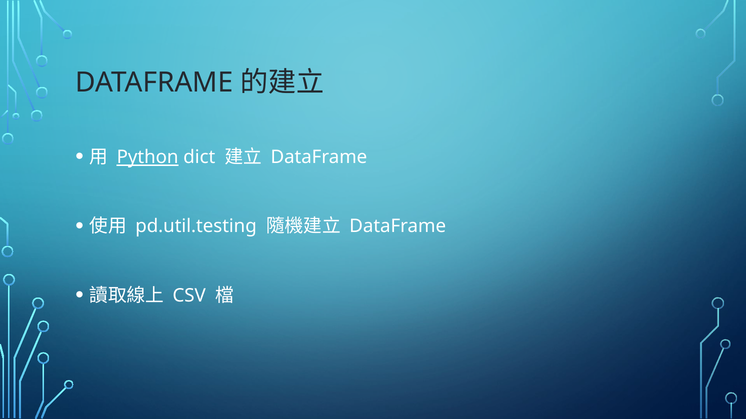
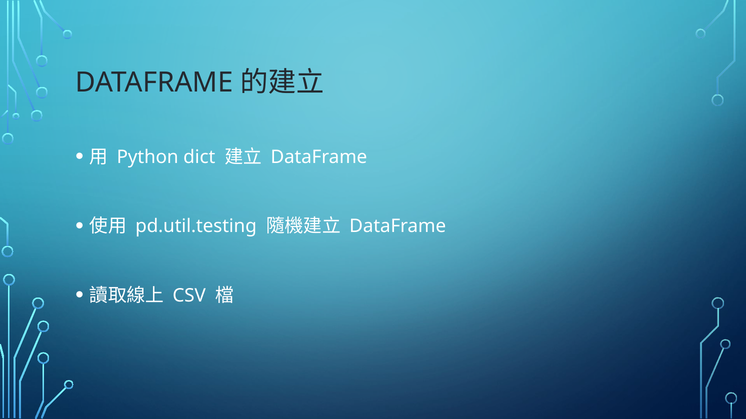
Python underline: present -> none (148, 157)
